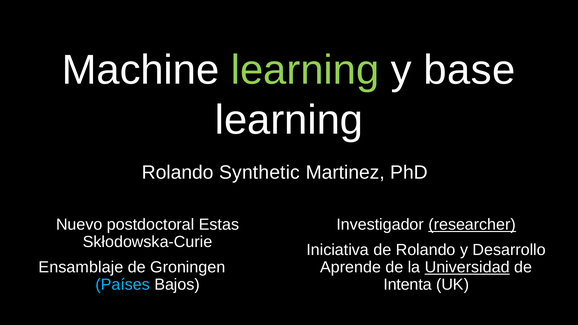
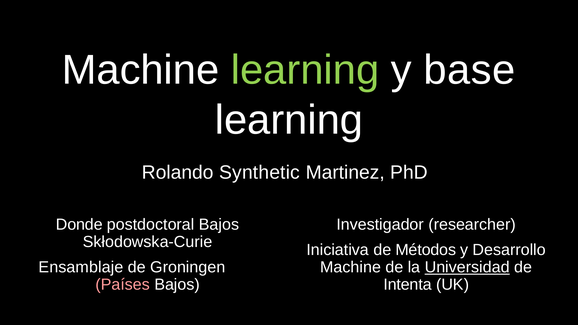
Nuevo: Nuevo -> Donde (79, 225)
postdoctoral Estas: Estas -> Bajos (219, 225)
researcher underline: present -> none (472, 225)
de Rolando: Rolando -> Métodos (426, 250)
Aprende: Aprende -> Machine (351, 267)
Países colour: light blue -> pink (123, 285)
